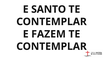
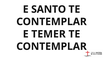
FAZEM: FAZEM -> TEMER (49, 34)
